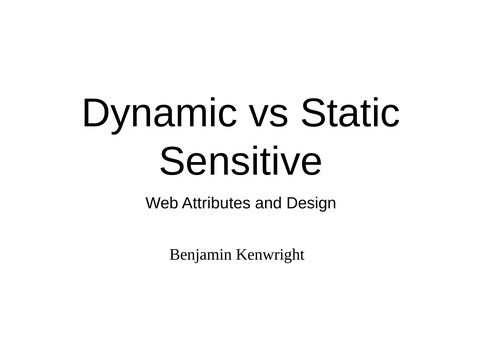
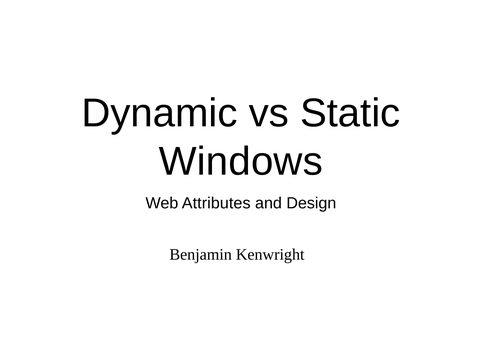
Sensitive: Sensitive -> Windows (241, 161)
